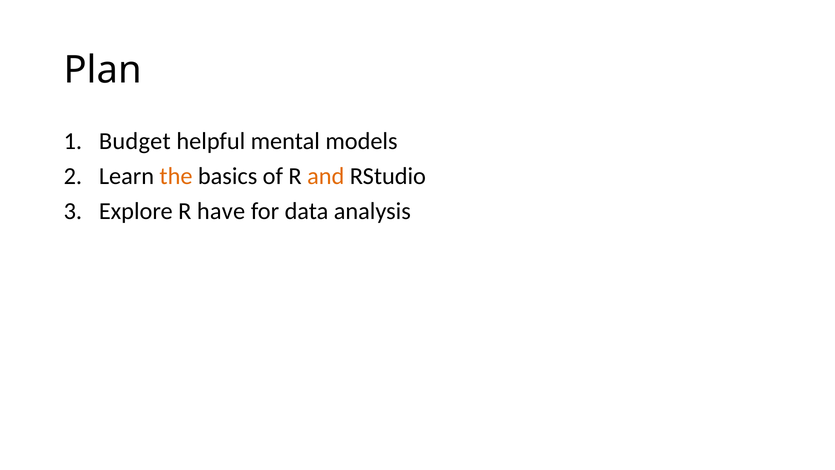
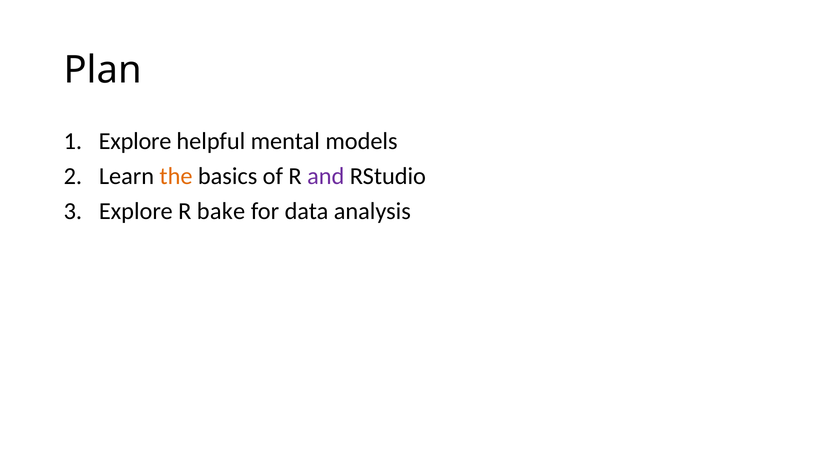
Budget: Budget -> Explore (135, 141)
and colour: orange -> purple (326, 176)
have: have -> bake (221, 211)
